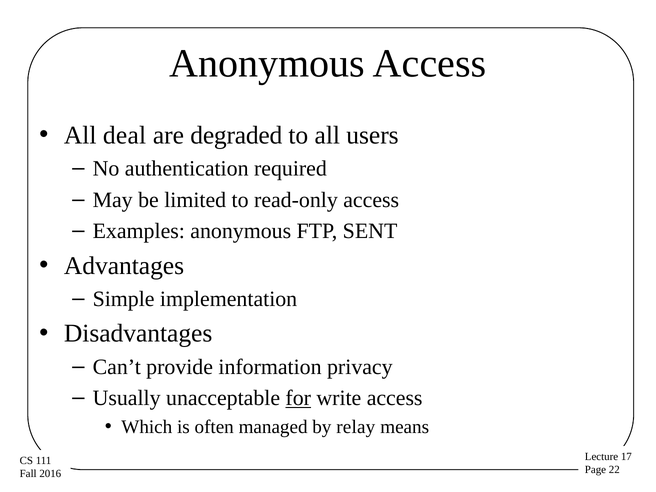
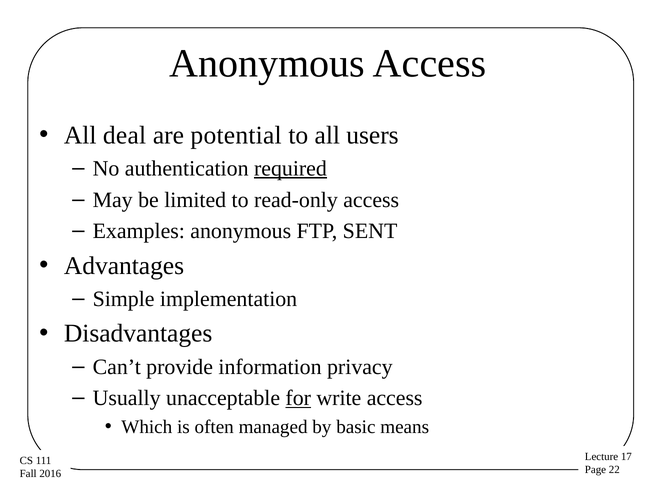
degraded: degraded -> potential (236, 135)
required underline: none -> present (290, 168)
relay: relay -> basic (356, 427)
